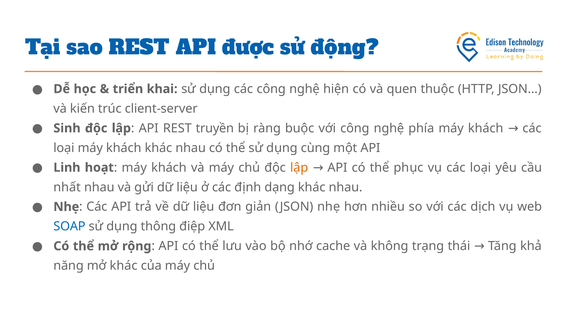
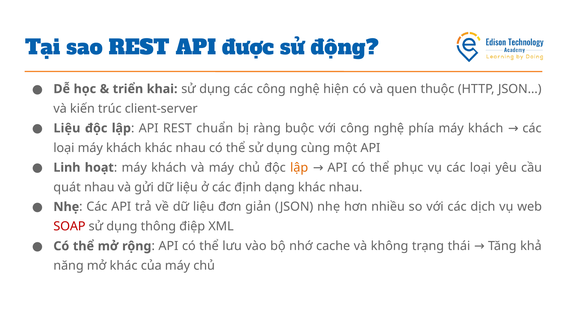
Sinh: Sinh -> Liệu (67, 128)
truyền: truyền -> chuẩn (215, 128)
nhất: nhất -> quát (67, 187)
SOAP colour: blue -> red (69, 226)
